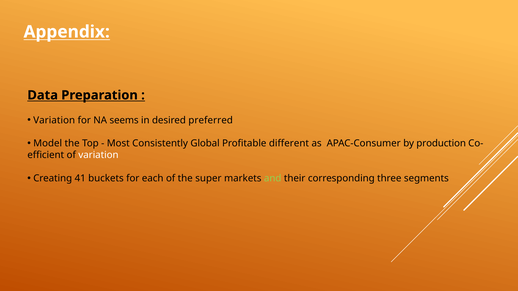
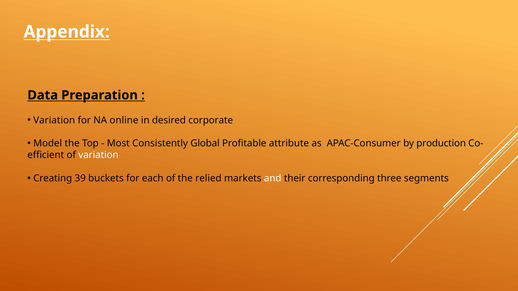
seems: seems -> online (124, 120)
preferred: preferred -> corporate (211, 120)
different: different -> attribute (289, 144)
41: 41 -> 39 (80, 179)
super: super -> relied (208, 179)
and colour: light green -> white (273, 179)
